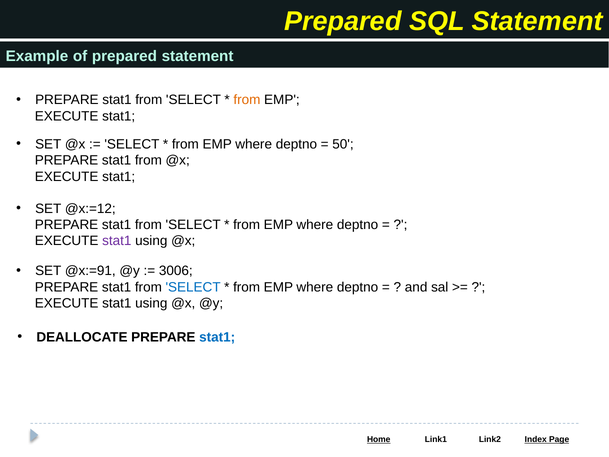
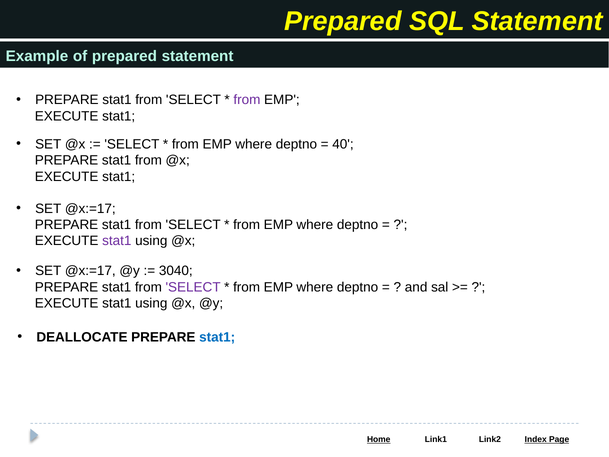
from colour: orange -> purple (247, 100)
50: 50 -> 40 (343, 144)
@x:=12: @x:=12 -> @x:=17 (90, 208)
@x:=91: @x:=91 -> @x:=17 (90, 271)
3006: 3006 -> 3040 (176, 271)
SELECT colour: blue -> purple (193, 287)
